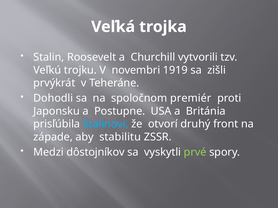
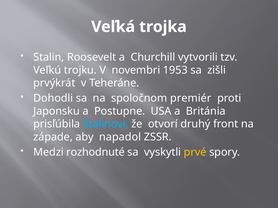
1919: 1919 -> 1953 (175, 70)
stabilitu: stabilitu -> napadol (120, 137)
dôstojníkov: dôstojníkov -> rozhodnuté (96, 152)
prvé colour: light green -> yellow (195, 152)
